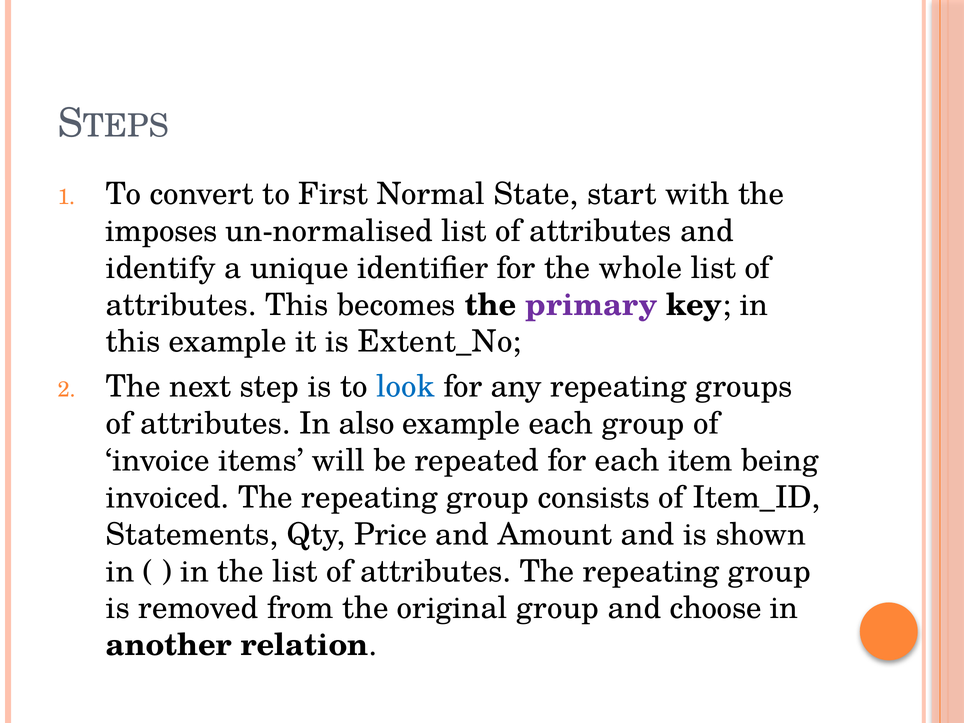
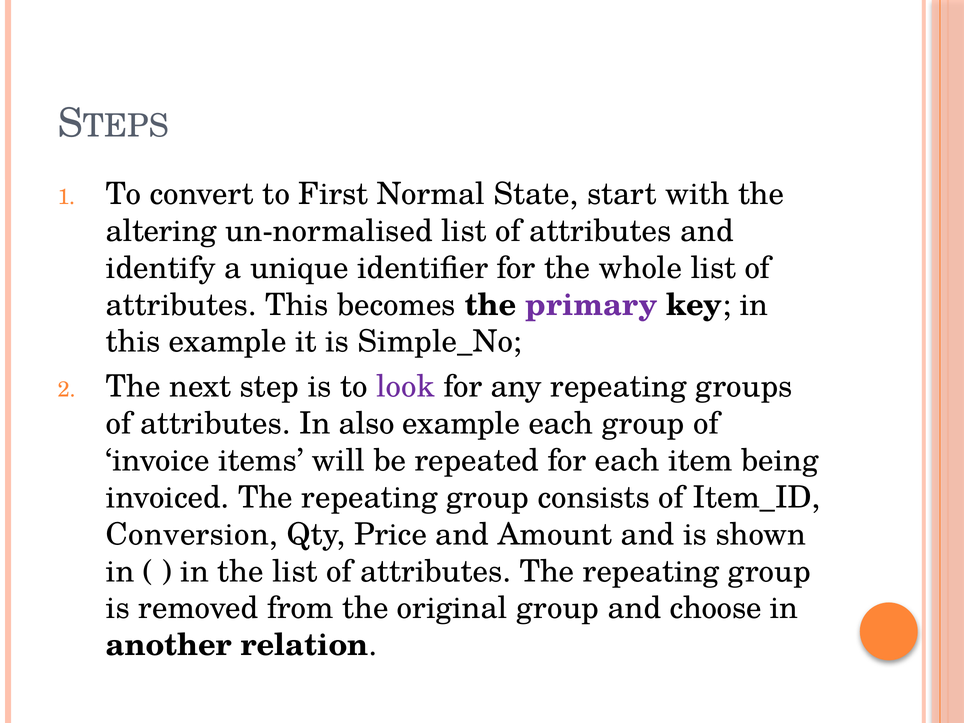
imposes: imposes -> altering (161, 231)
Extent_No: Extent_No -> Simple_No (440, 342)
look colour: blue -> purple (406, 387)
Statements: Statements -> Conversion (192, 534)
